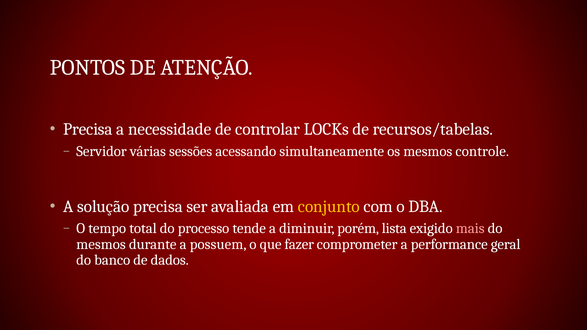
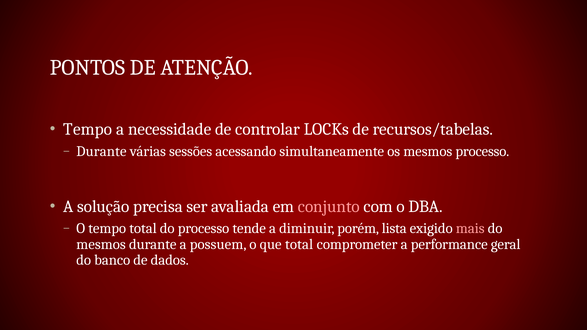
Precisa: Precisa -> Tempo (88, 129)
Servidor: Servidor -> Durante (101, 151)
mesmos controle: controle -> processo (482, 151)
conjunto colour: yellow -> pink (329, 207)
que fazer: fazer -> total (299, 244)
